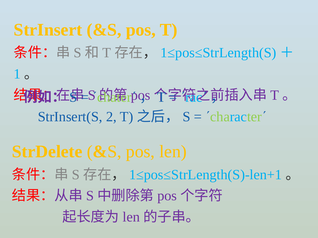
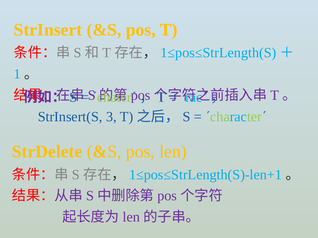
2: 2 -> 3 (111, 117)
